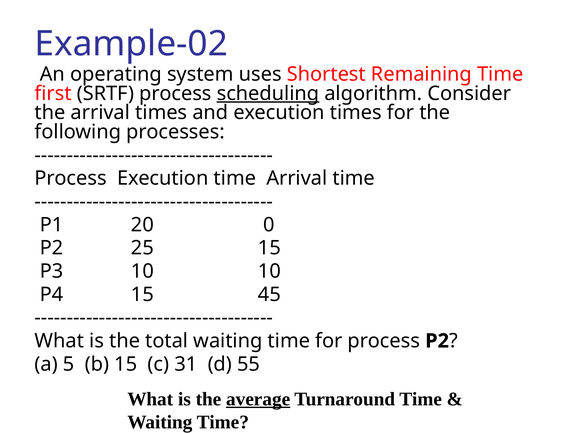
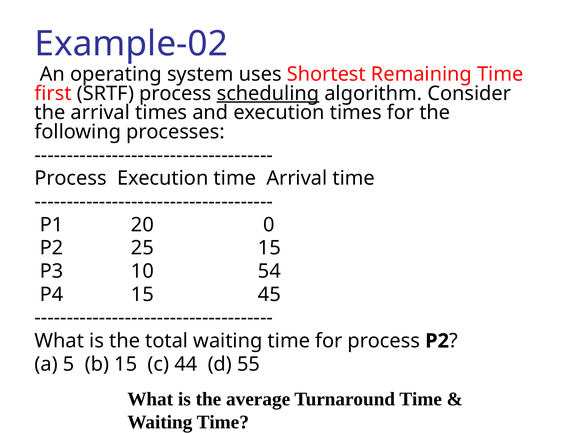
10 10: 10 -> 54 (269, 271)
31: 31 -> 44 (186, 364)
average underline: present -> none (258, 399)
